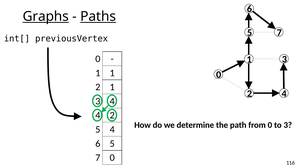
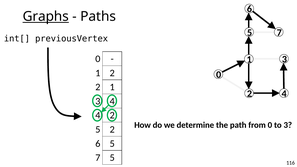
Paths underline: present -> none (98, 17)
1: 1 -> 2 (112, 73)
5 4: 4 -> 2 (112, 129)
0: 0 -> 5 (112, 158)
